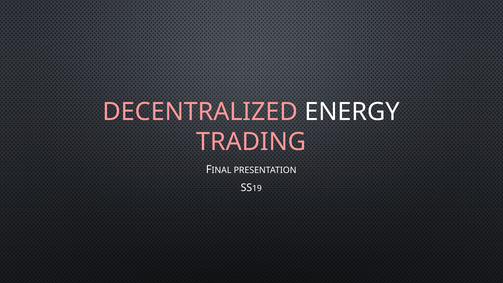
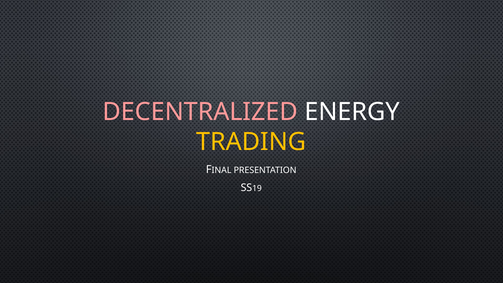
TRADING colour: pink -> yellow (251, 142)
